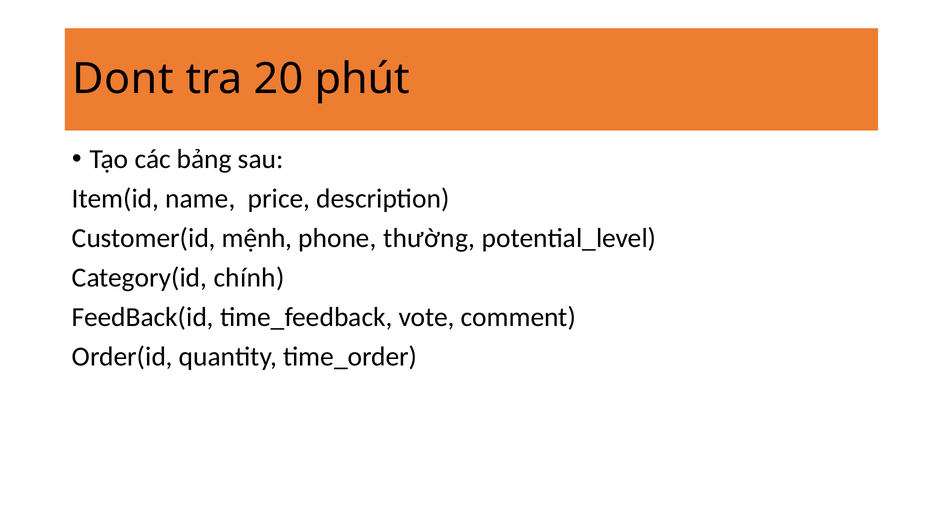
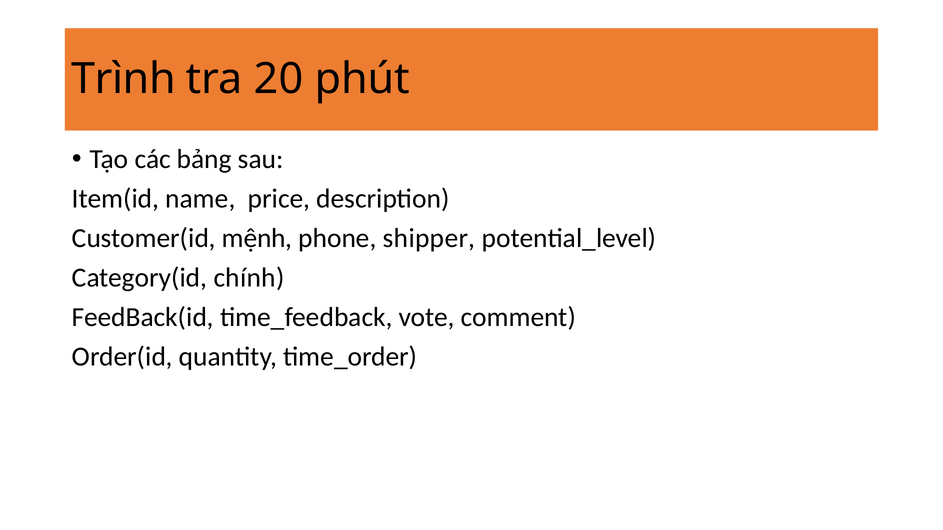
Dont: Dont -> Trình (123, 79)
thường: thường -> shipper (429, 238)
